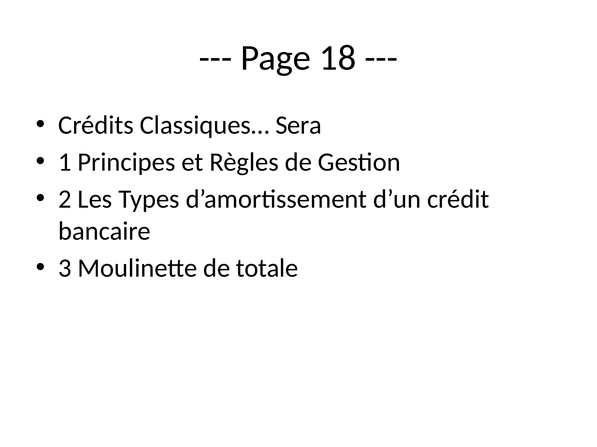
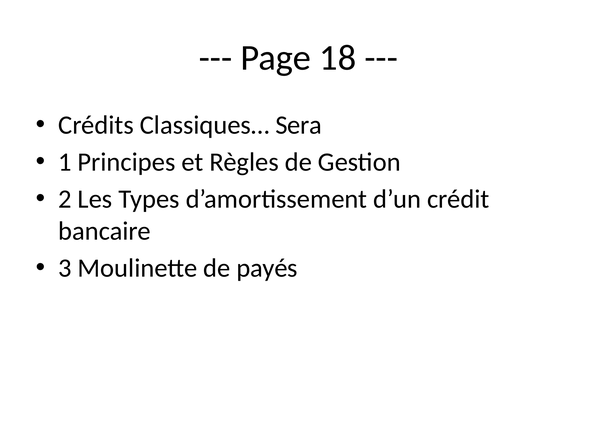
totale: totale -> payés (267, 269)
